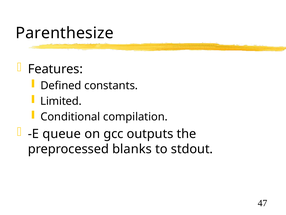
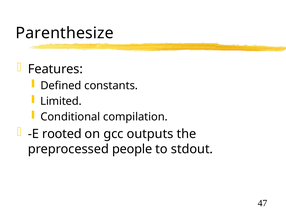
queue: queue -> rooted (62, 133)
blanks: blanks -> people (132, 149)
